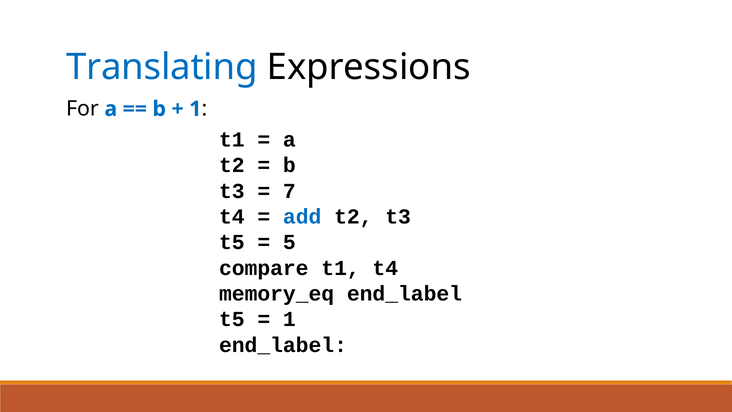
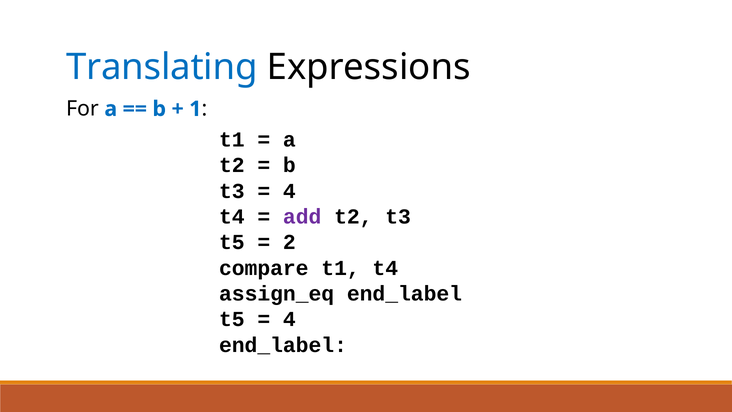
7: 7 -> 4 (289, 191)
add colour: blue -> purple (302, 217)
5: 5 -> 2 (289, 242)
memory_eq: memory_eq -> assign_eq (277, 293)
1: 1 -> 4 (289, 319)
